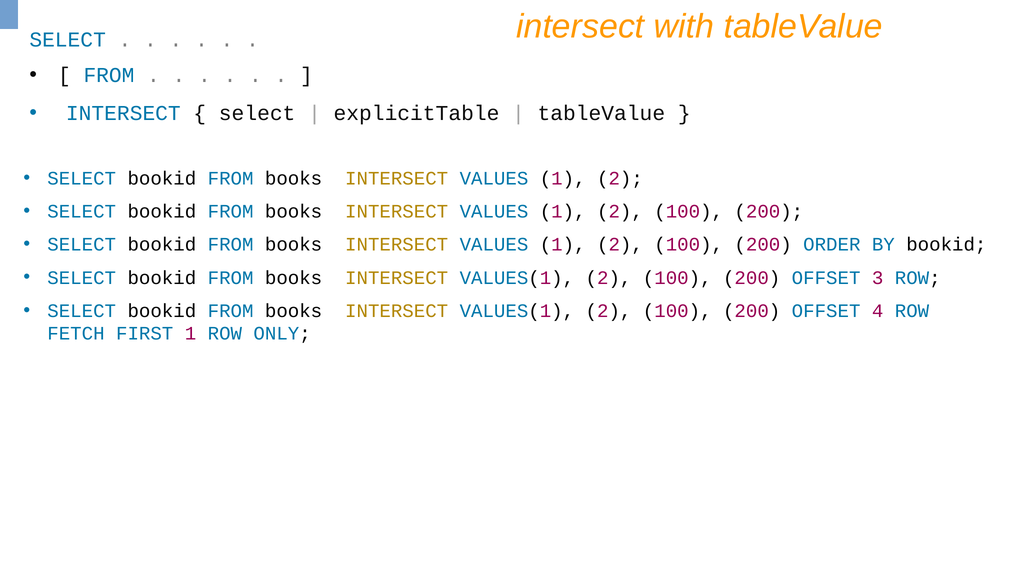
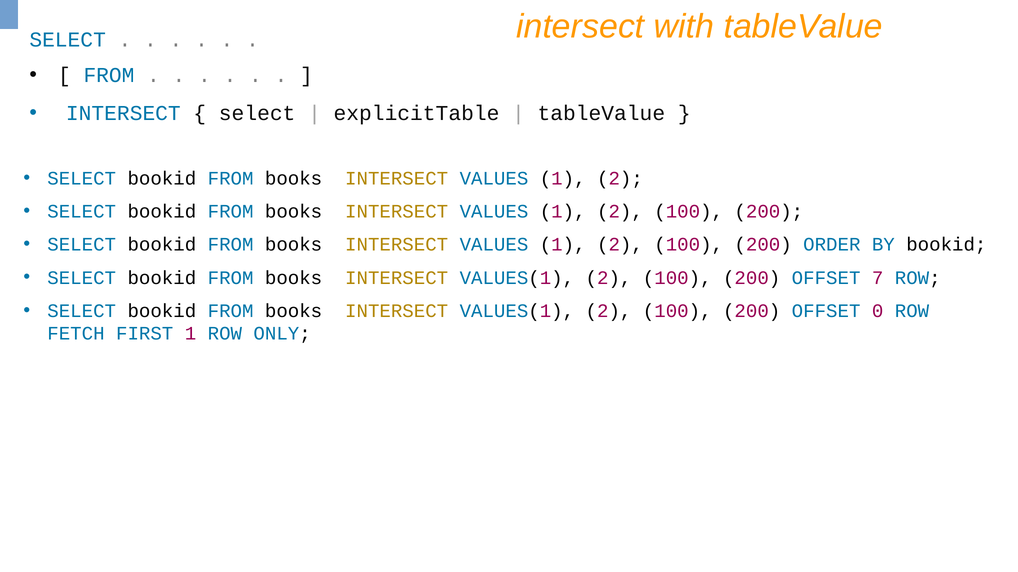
3: 3 -> 7 (878, 278)
4: 4 -> 0 (878, 311)
